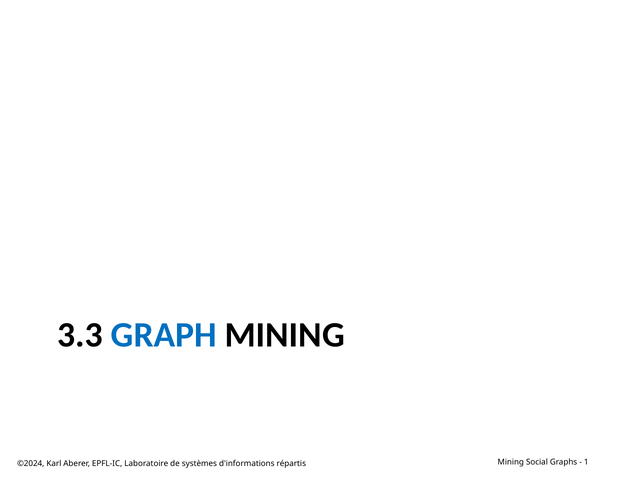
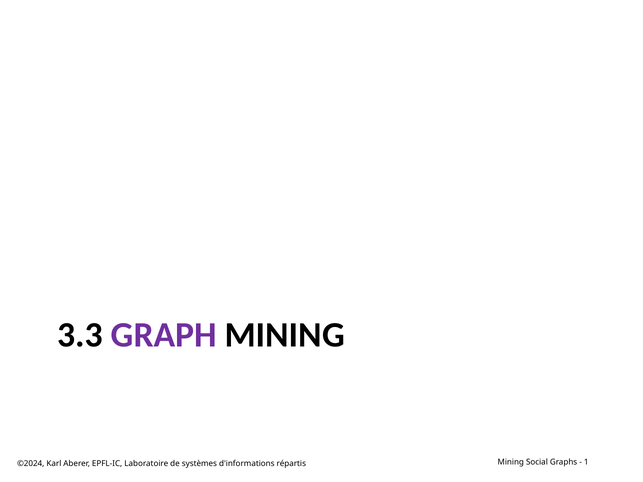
GRAPH colour: blue -> purple (164, 335)
